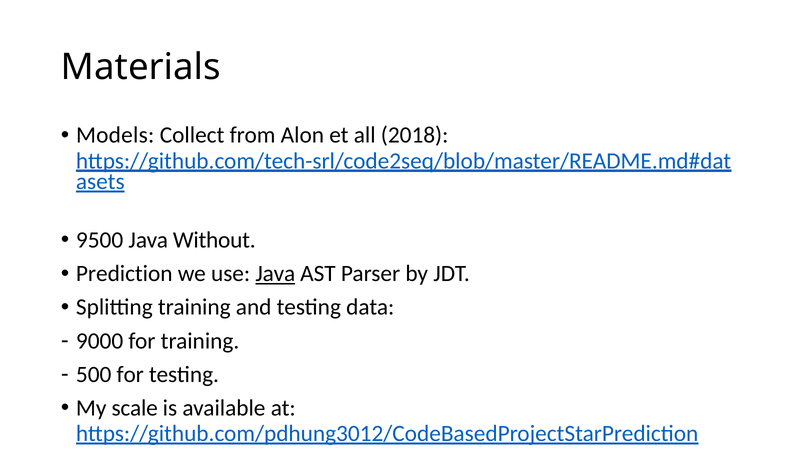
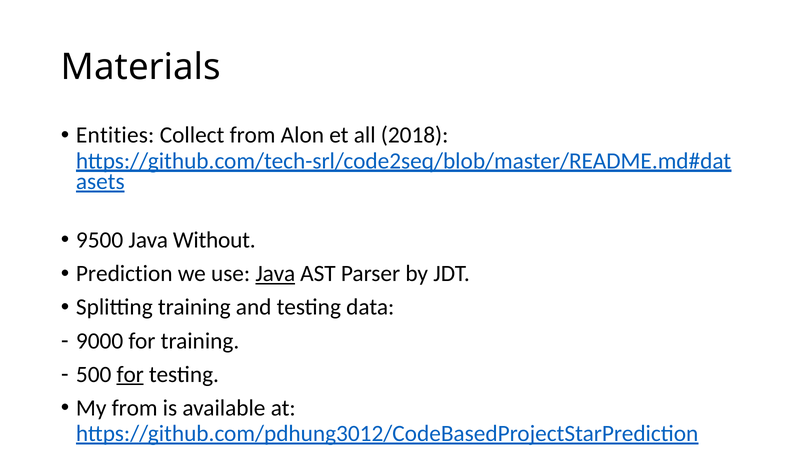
Models: Models -> Entities (115, 135)
for underline: none -> present (130, 374)
My scale: scale -> from (135, 408)
